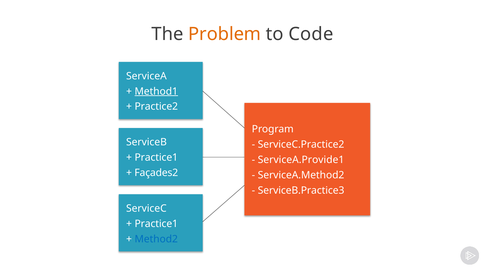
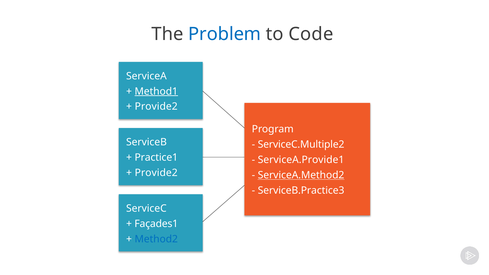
Problem colour: orange -> blue (225, 34)
Practice2: Practice2 -> Provide2 (156, 107)
ServiceC.Practice2: ServiceC.Practice2 -> ServiceC.Multiple2 (301, 145)
Façades2: Façades2 -> Provide2 (156, 173)
ServiceA.Method2 underline: none -> present (301, 175)
Practice1: Practice1 -> Façades1 (156, 224)
